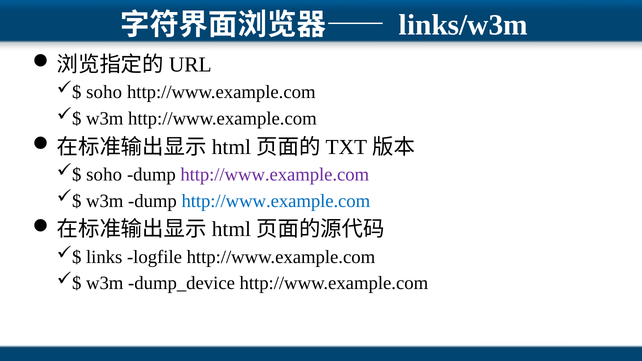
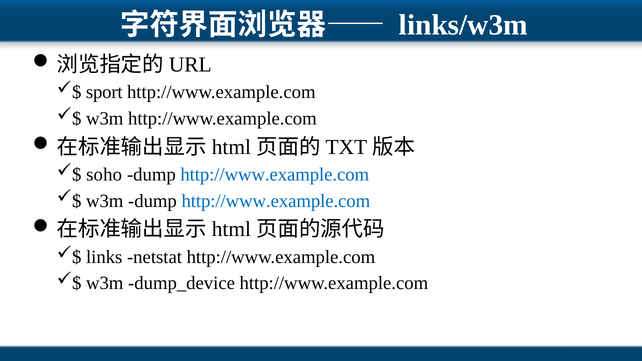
soho: soho -> sport (104, 92)
http://www.example.com colour: purple -> blue (275, 175)
logfile: logfile -> netstat (155, 257)
